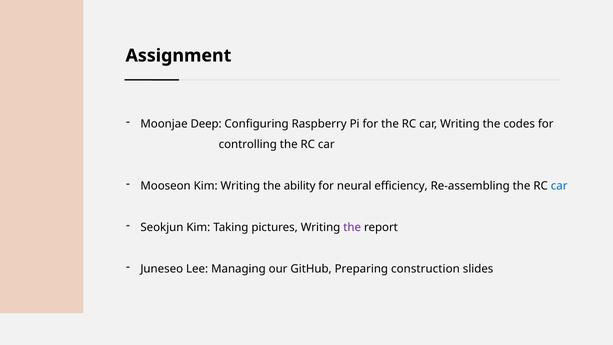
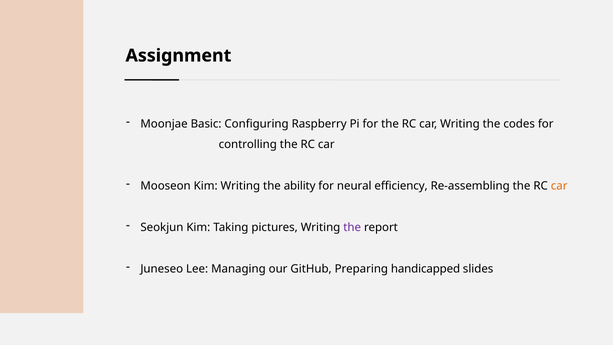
Deep: Deep -> Basic (206, 124)
car colour: blue -> orange (559, 186)
construction: construction -> handicapped (426, 269)
